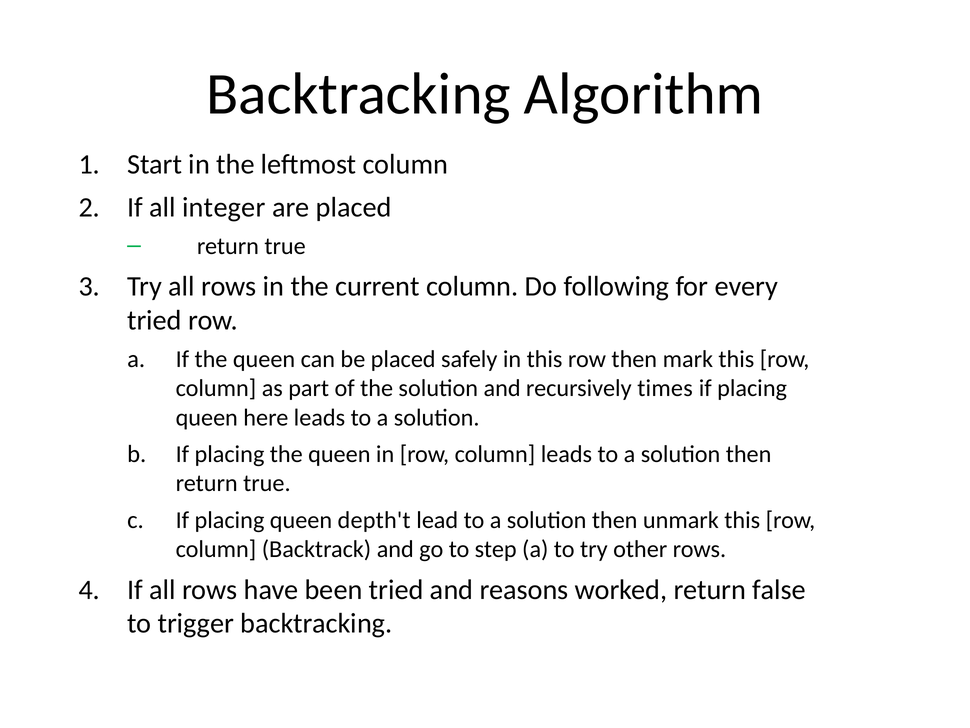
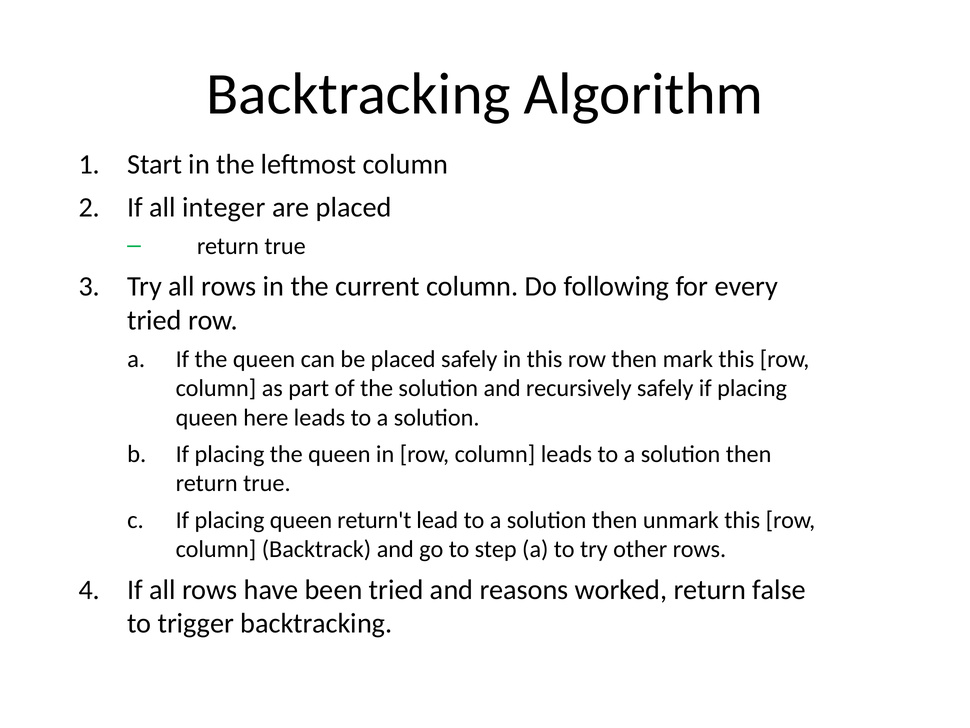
recursively times: times -> safely (665, 388)
depth't: depth't -> return't (374, 520)
